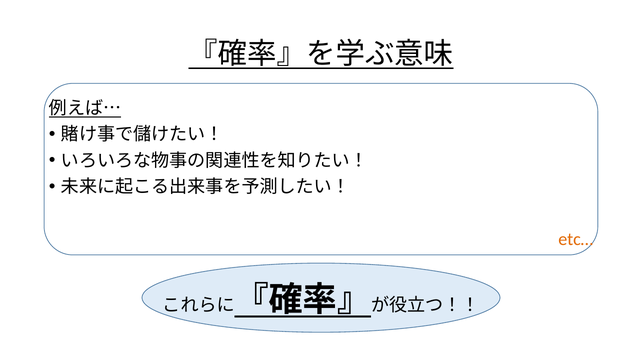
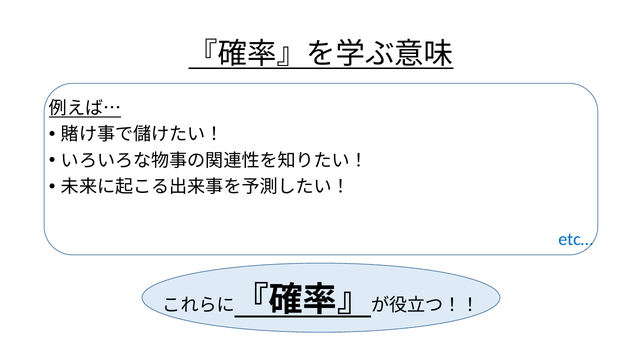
etc… colour: orange -> blue (576, 239)
